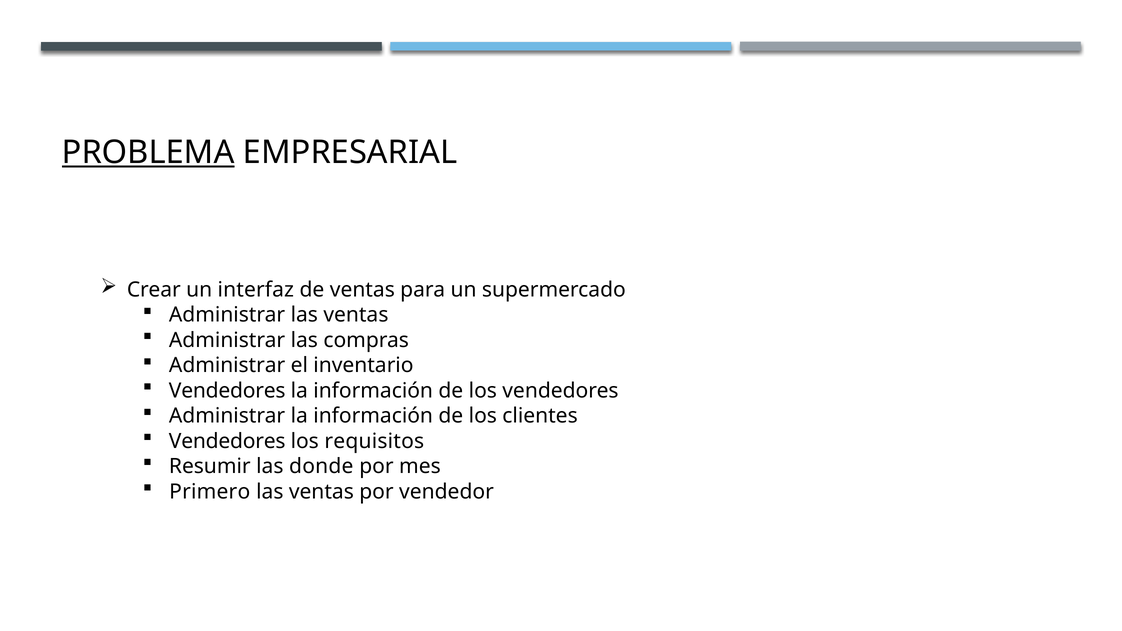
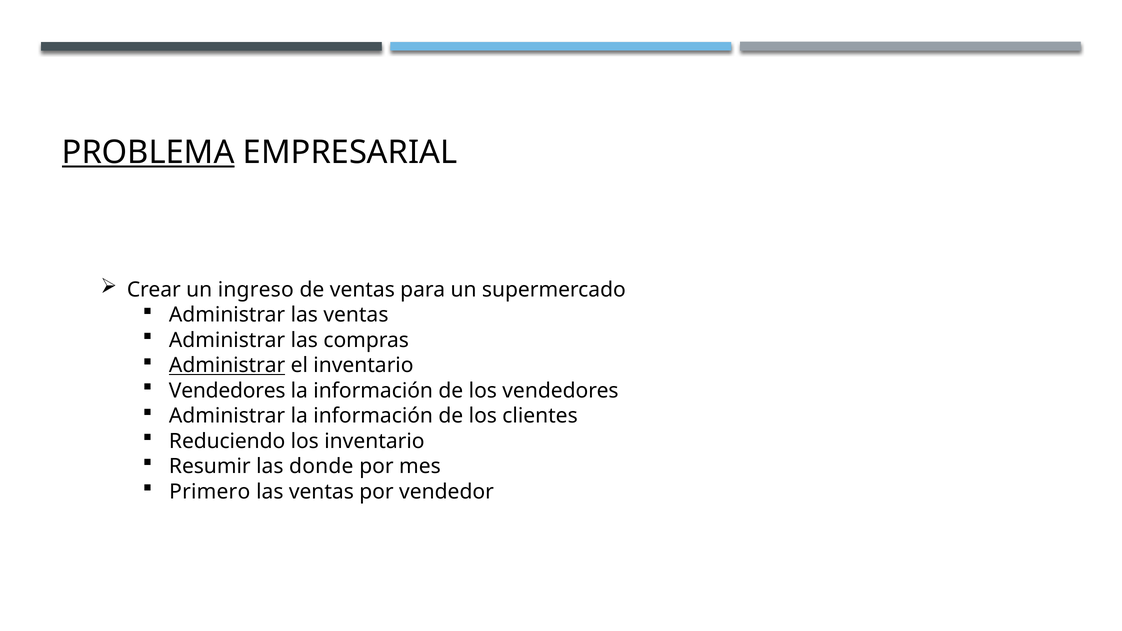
interfaz: interfaz -> ingreso (256, 290)
Administrar underline: none -> present (227, 366)
Vendedores: Vendedores -> Reduciendo (227, 441)
los requisitos: requisitos -> inventario (374, 441)
